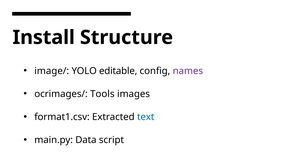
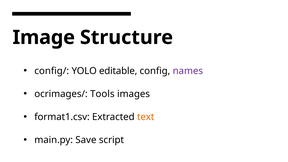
Install: Install -> Image (44, 37)
image/: image/ -> config/ (52, 71)
text colour: blue -> orange (146, 117)
Data: Data -> Save (86, 140)
